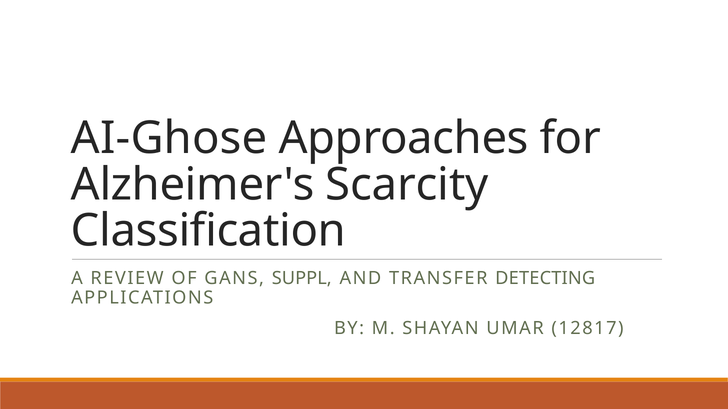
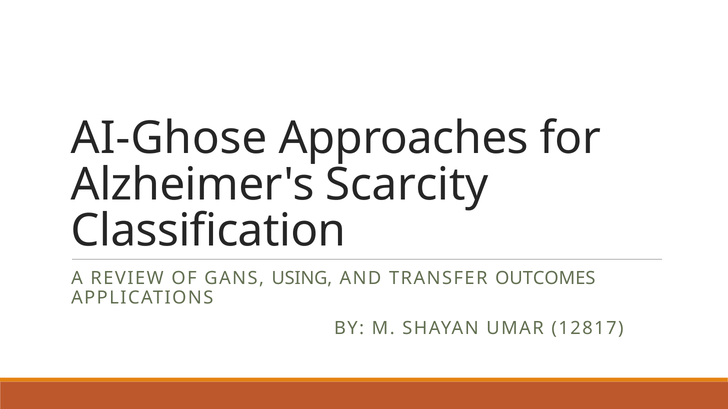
SUPPL: SUPPL -> USING (302, 279)
DETECTING: DETECTING -> OUTCOMES (545, 279)
